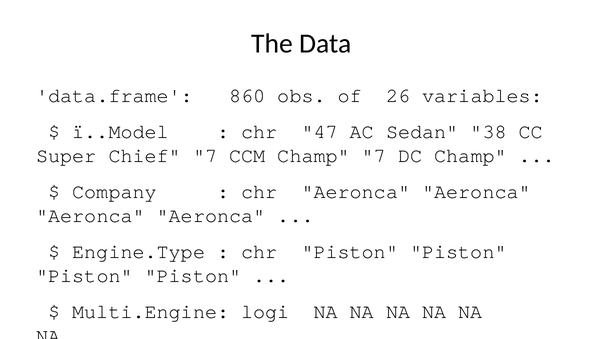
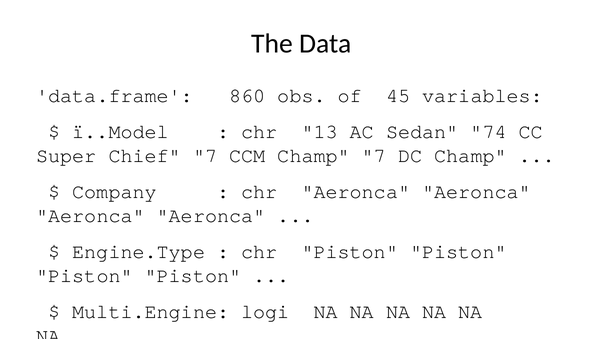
26: 26 -> 45 (398, 96)
47: 47 -> 13 (320, 132)
Sedan 38: 38 -> 74 (489, 132)
